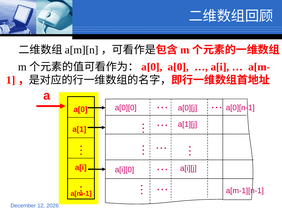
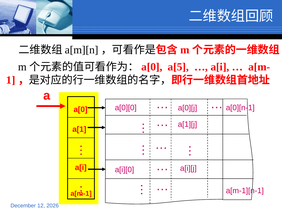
a[0 a[0: a[0 -> a[5 (178, 67)
